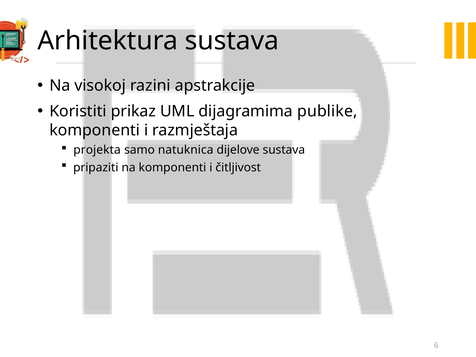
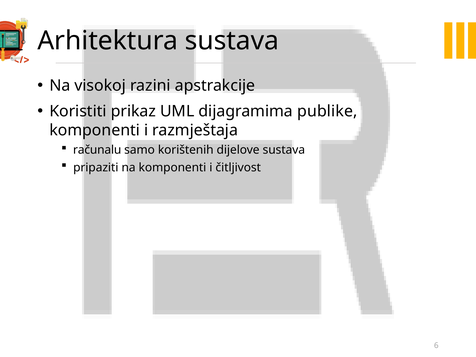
projekta: projekta -> računalu (97, 150)
natuknica: natuknica -> korištenih (186, 150)
